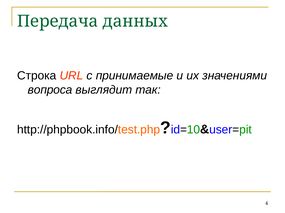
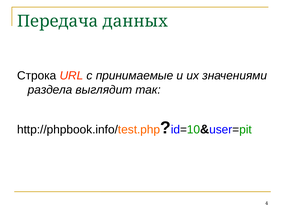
вопроса: вопроса -> раздела (50, 90)
